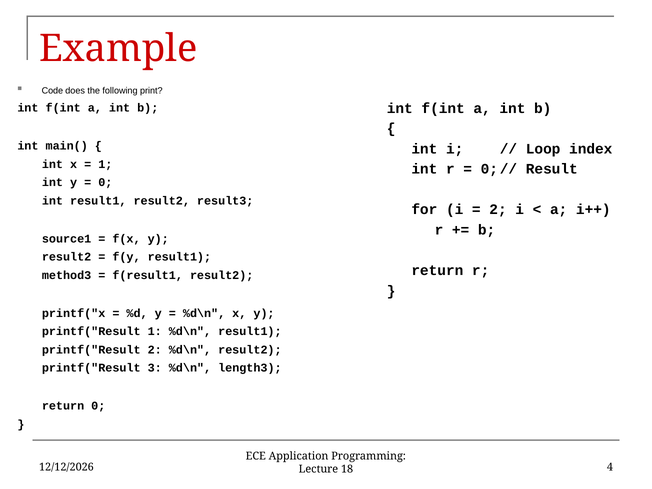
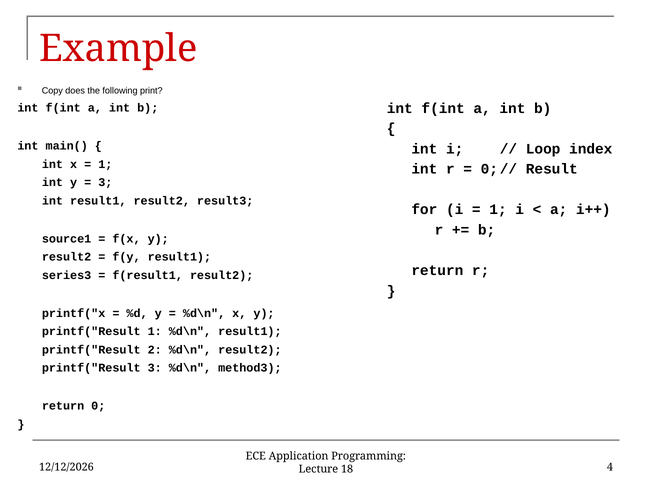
Code: Code -> Copy (52, 91)
0: 0 -> 3 (105, 183)
2: 2 -> 1 (498, 210)
method3: method3 -> series3 (67, 275)
length3: length3 -> method3 (250, 368)
